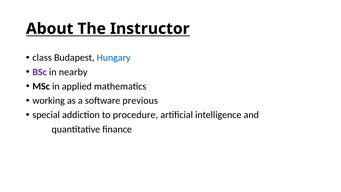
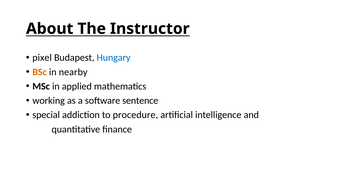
class: class -> pixel (42, 58)
BSc colour: purple -> orange (40, 72)
previous: previous -> sentence (140, 101)
